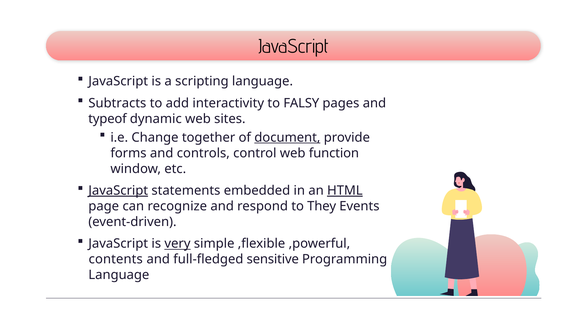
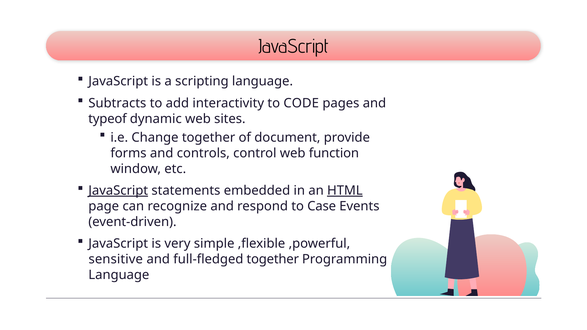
FALSY: FALSY -> CODE (301, 103)
document underline: present -> none (287, 138)
They: They -> Case (322, 206)
very underline: present -> none (177, 244)
contents: contents -> sensitive (116, 259)
full-fledged sensitive: sensitive -> together (273, 259)
